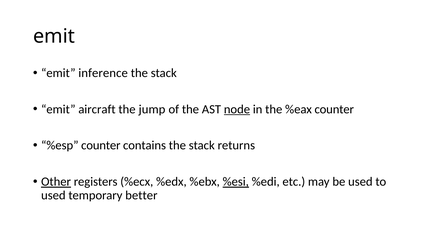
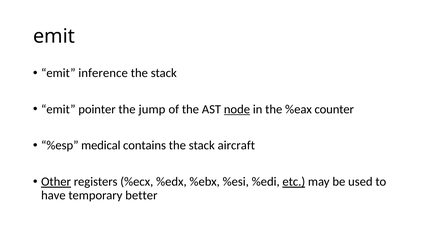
aircraft: aircraft -> pointer (97, 110)
%esp counter: counter -> medical (101, 146)
returns: returns -> aircraft (236, 146)
%esi underline: present -> none (236, 182)
etc underline: none -> present (294, 182)
used: used -> have (53, 196)
